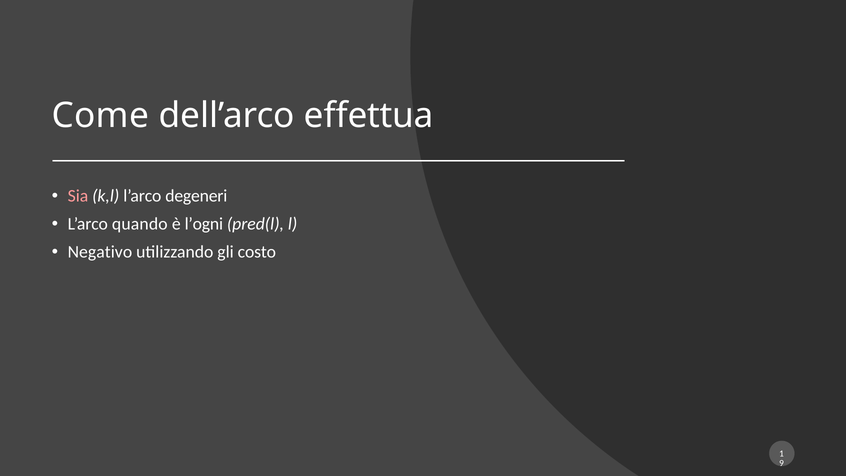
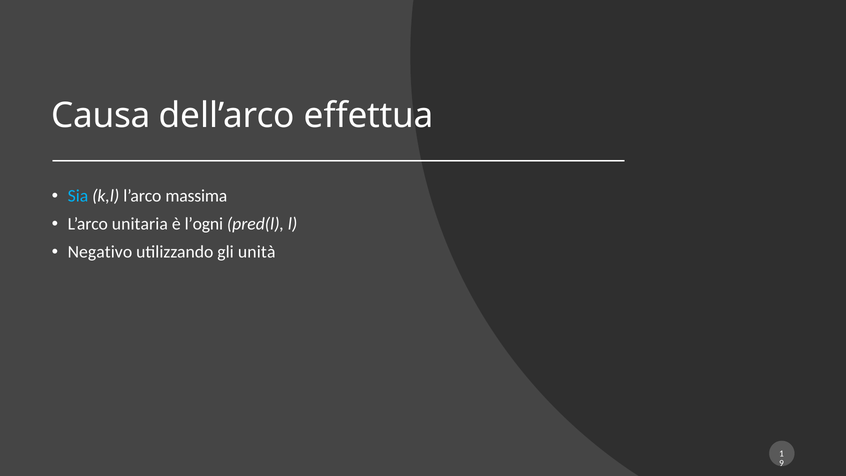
Come: Come -> Causa (101, 116)
Sia colour: pink -> light blue (78, 196)
degeneri: degeneri -> massima (196, 196)
quando: quando -> unitaria (140, 224)
costo: costo -> unità (257, 252)
